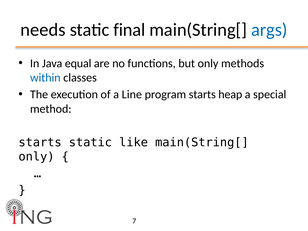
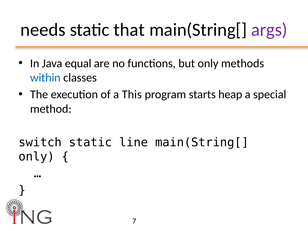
final: final -> that (129, 30)
args colour: blue -> purple (269, 30)
Line: Line -> This (132, 95)
starts: starts -> switch (40, 142)
like: like -> line (134, 142)
